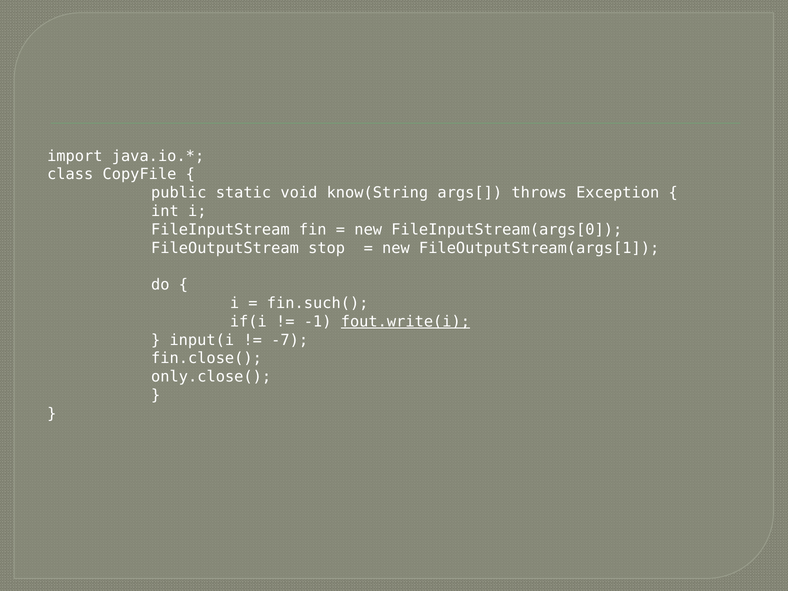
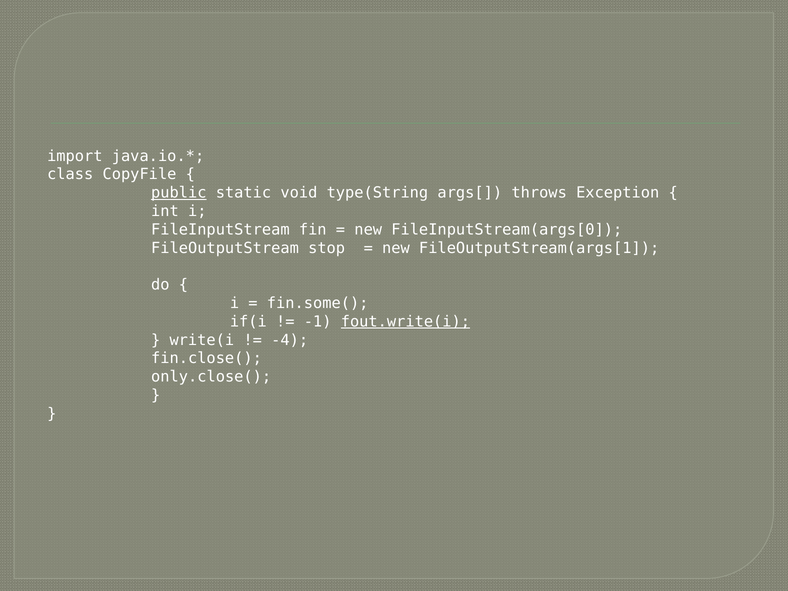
public underline: none -> present (179, 193)
know(String: know(String -> type(String (377, 193)
fin.such(: fin.such( -> fin.some( (318, 303)
input(i: input(i -> write(i (202, 340)
-7: -7 -> -4 (290, 340)
